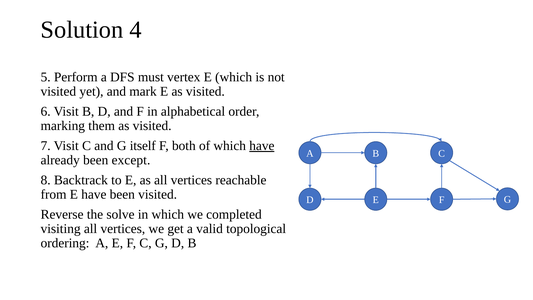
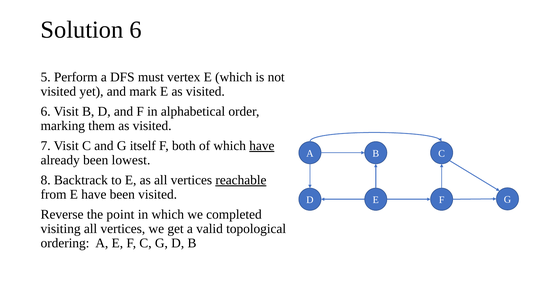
Solution 4: 4 -> 6 (136, 30)
except: except -> lowest (131, 160)
reachable underline: none -> present (241, 180)
solve: solve -> point (120, 214)
